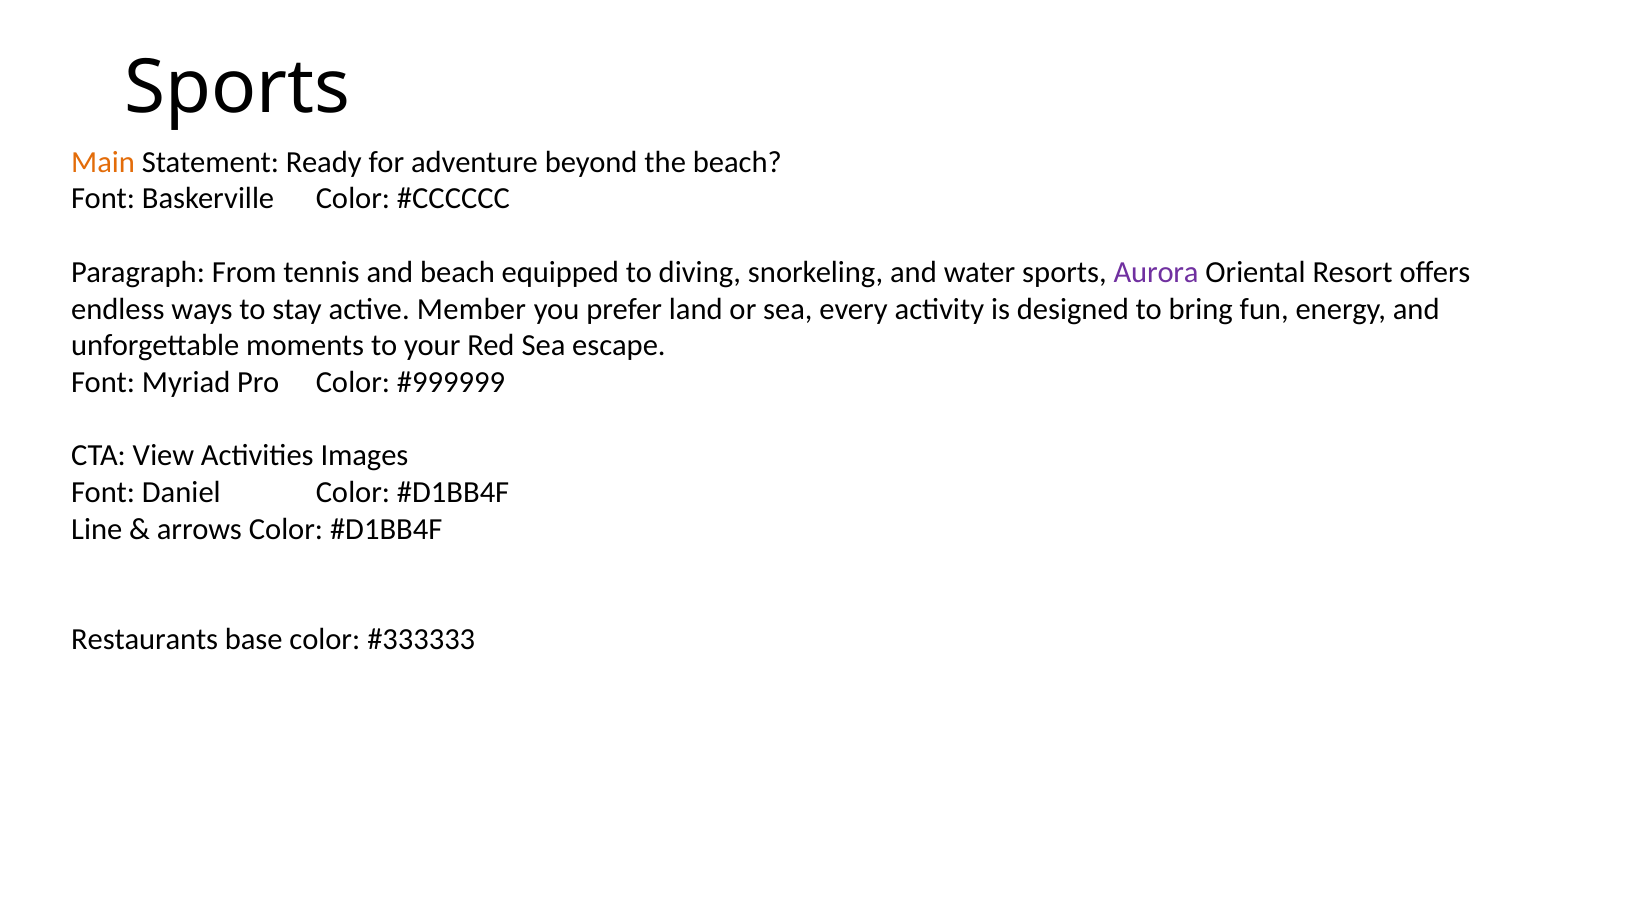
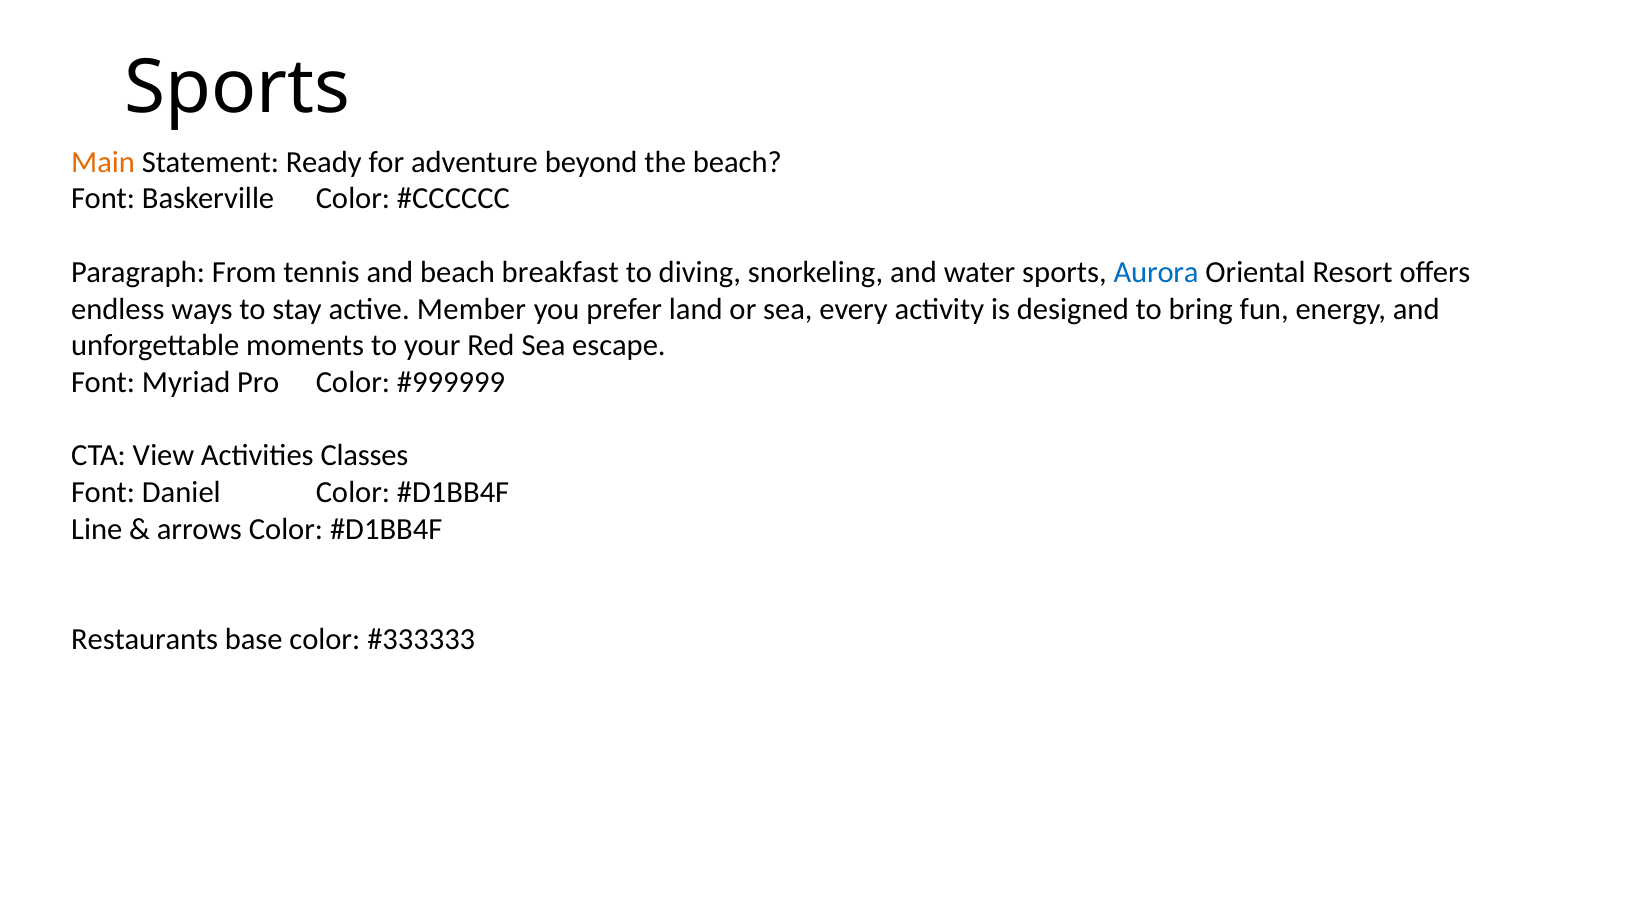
equipped: equipped -> breakfast (560, 272)
Aurora colour: purple -> blue (1156, 272)
Images: Images -> Classes (364, 456)
